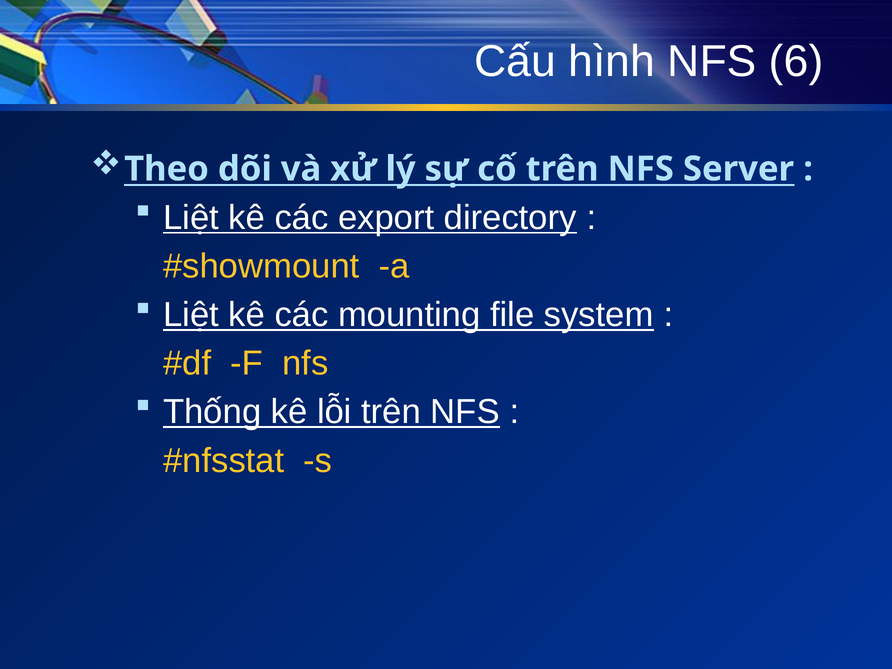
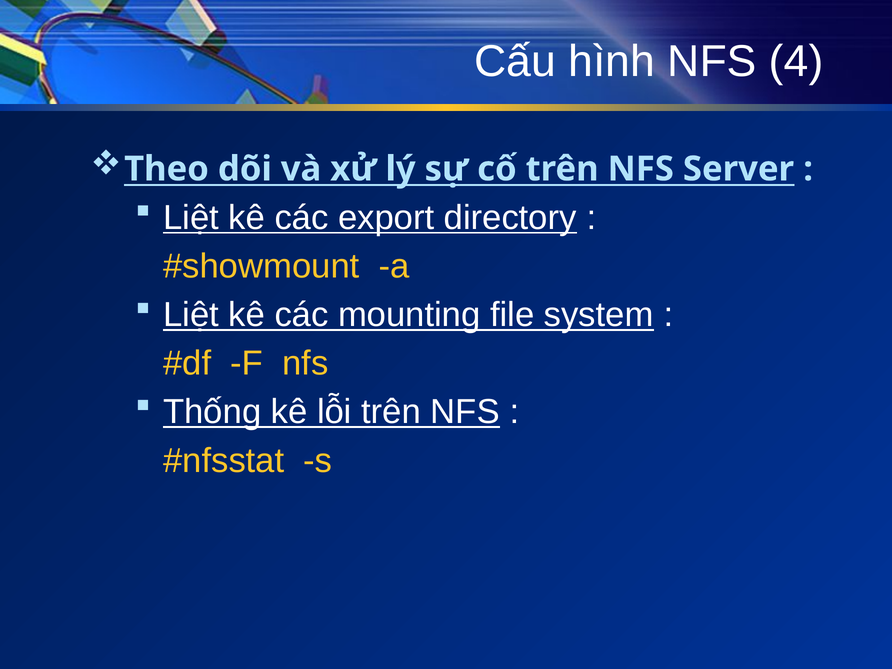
6: 6 -> 4 (796, 62)
